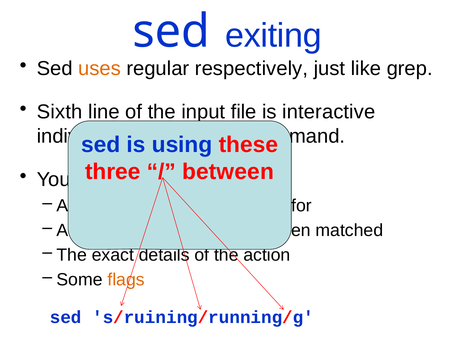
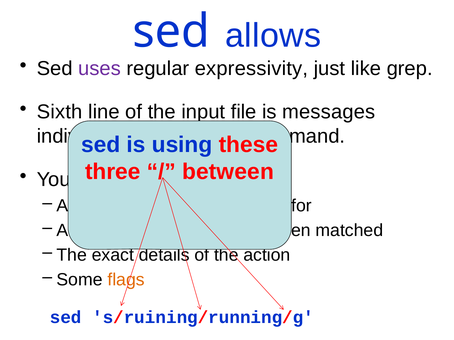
exiting: exiting -> allows (273, 36)
uses colour: orange -> purple (100, 69)
respectively: respectively -> expressivity (251, 69)
interactive: interactive -> messages (329, 112)
